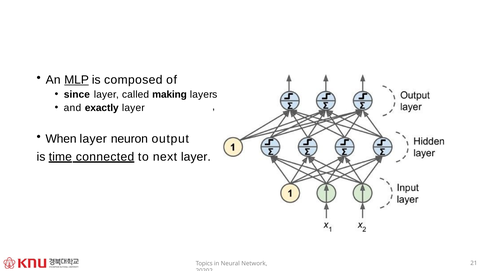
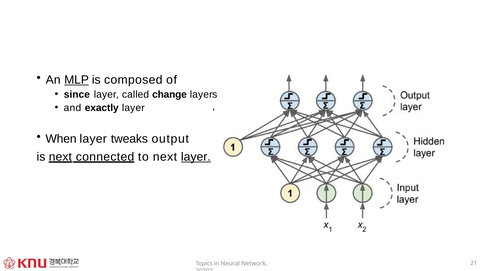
making: making -> change (170, 94)
neuron: neuron -> tweaks (129, 138)
is time: time -> next (60, 156)
layer underline: none -> present (196, 156)
